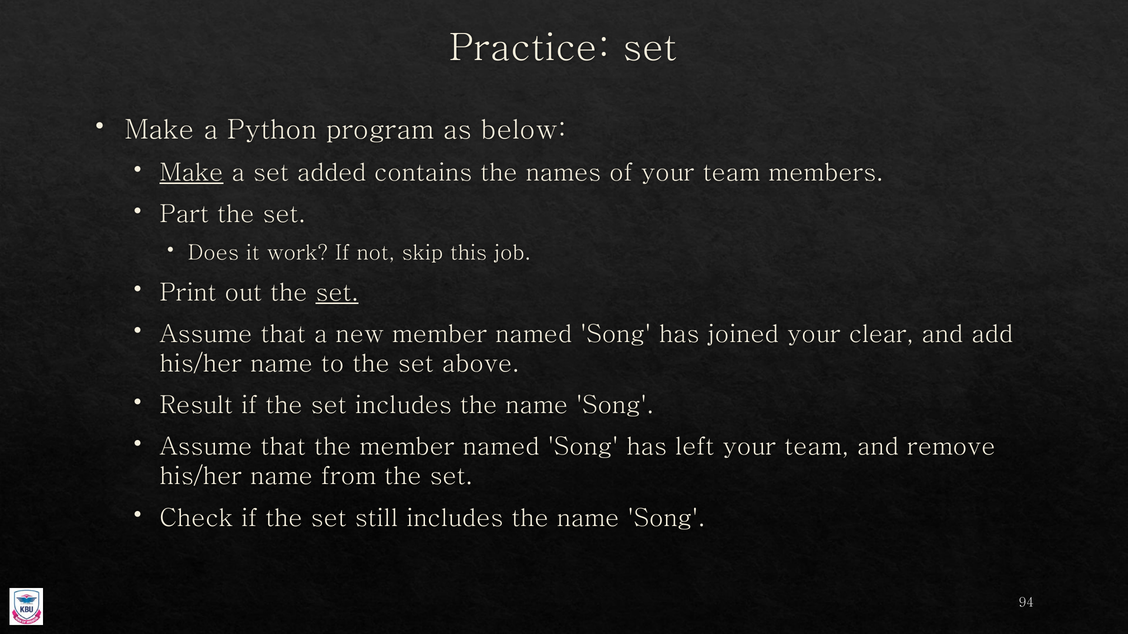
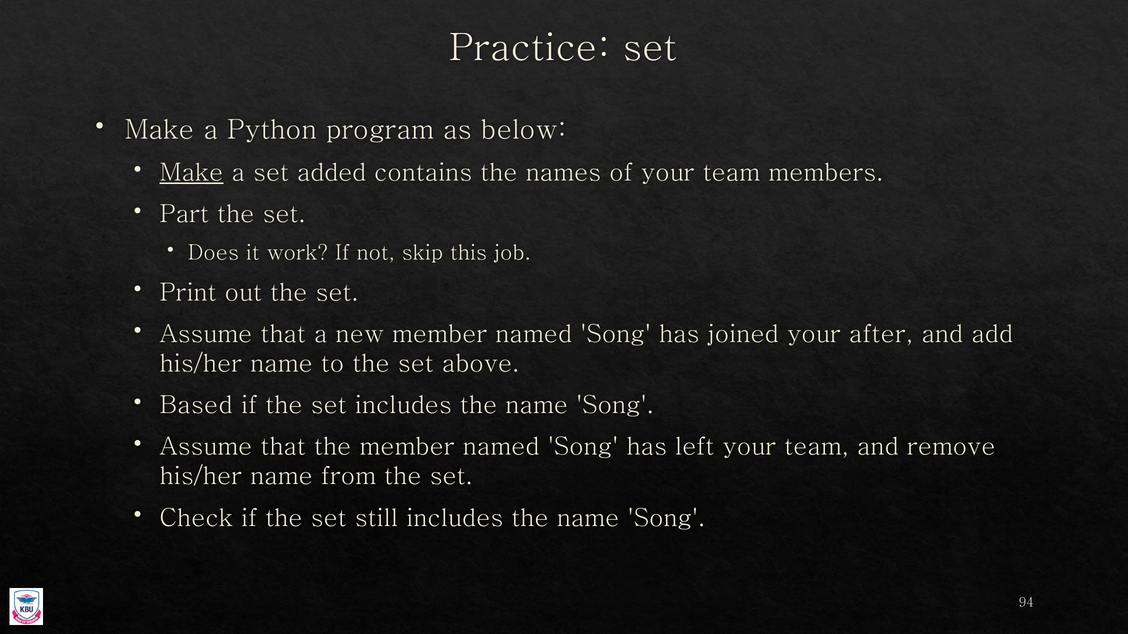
set underline: present -> none (337, 293)
clear: clear -> after (881, 334)
Result: Result -> Based (196, 405)
